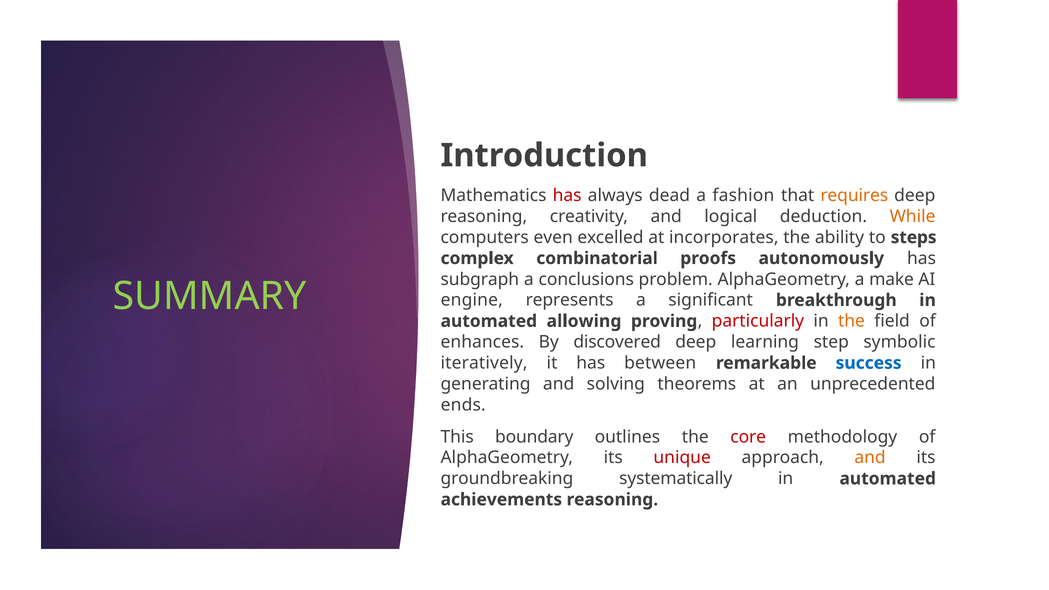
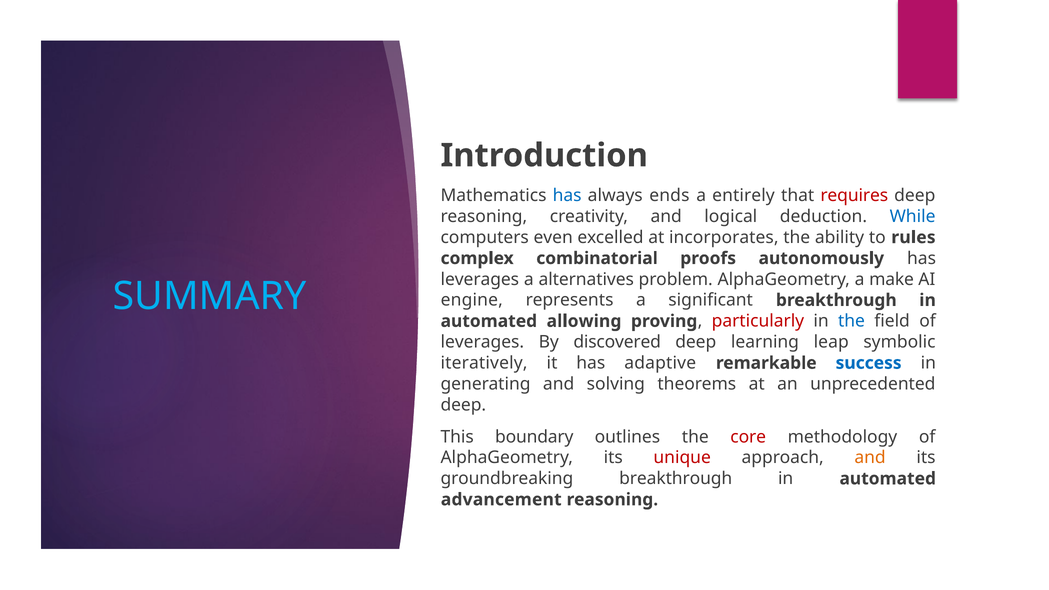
has colour: red -> blue (567, 196)
dead: dead -> ends (669, 196)
fashion: fashion -> entirely (743, 196)
requires colour: orange -> red (854, 196)
While colour: orange -> blue (913, 216)
steps: steps -> rules (913, 237)
subgraph: subgraph -> leverages (480, 279)
conclusions: conclusions -> alternatives (586, 279)
SUMMARY colour: light green -> light blue (210, 296)
the colour: orange -> blue (851, 321)
enhances: enhances -> leverages (482, 342)
step: step -> leap (831, 342)
between: between -> adaptive (660, 363)
ends: ends -> deep (463, 405)
groundbreaking systematically: systematically -> breakthrough (676, 479)
achievements: achievements -> advancement (501, 500)
